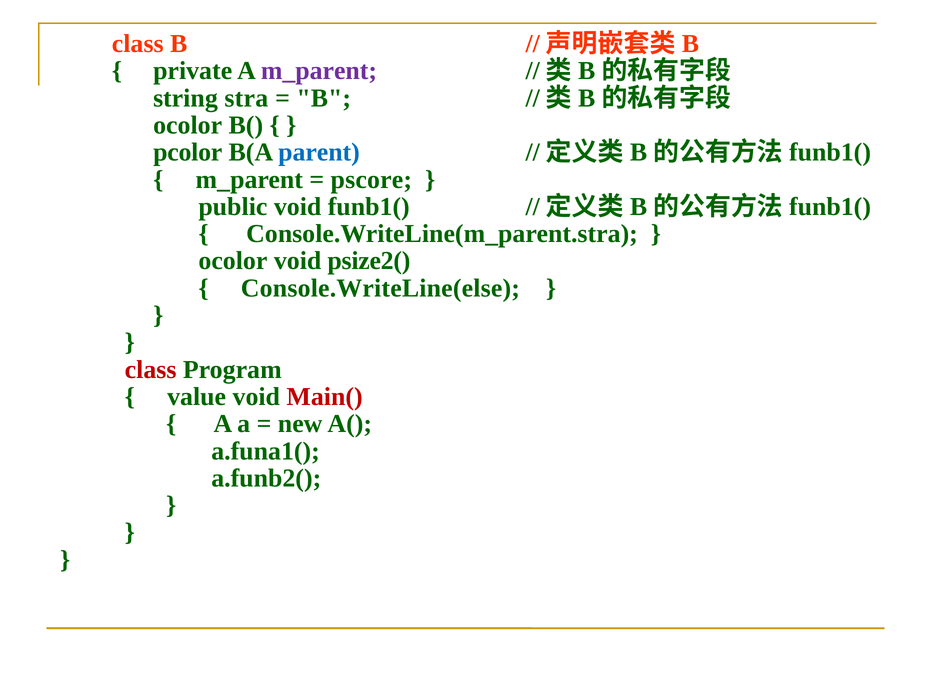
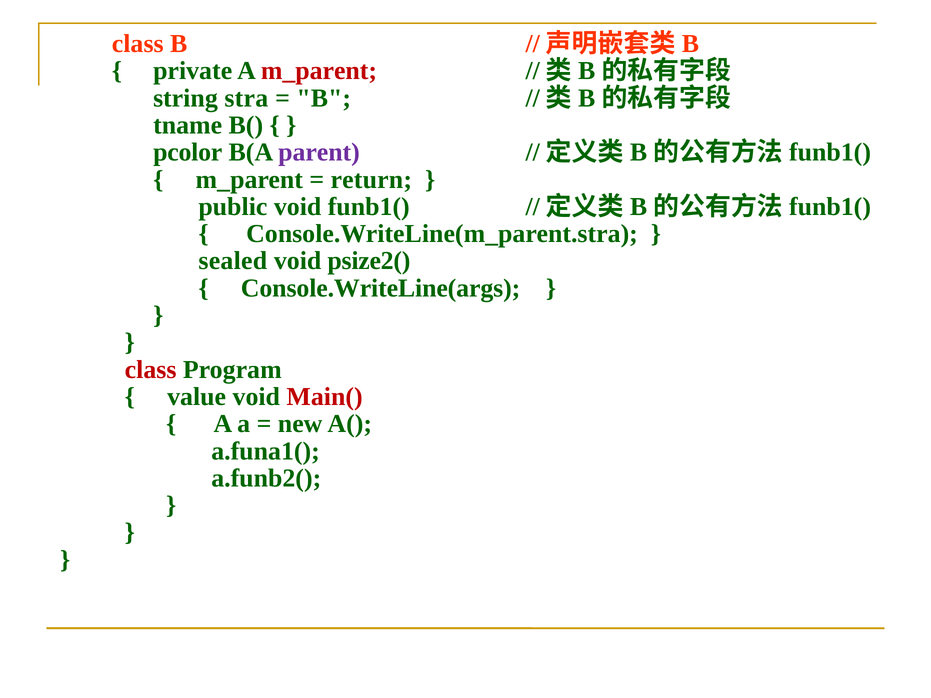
m_parent colour: purple -> red (319, 71)
ocolor: ocolor -> tname (188, 125)
parent colour: blue -> purple (319, 152)
pscore: pscore -> return (371, 180)
ocolor: ocolor -> sealed (233, 261)
Console.WriteLine(else: Console.WriteLine(else -> Console.WriteLine(args (381, 288)
